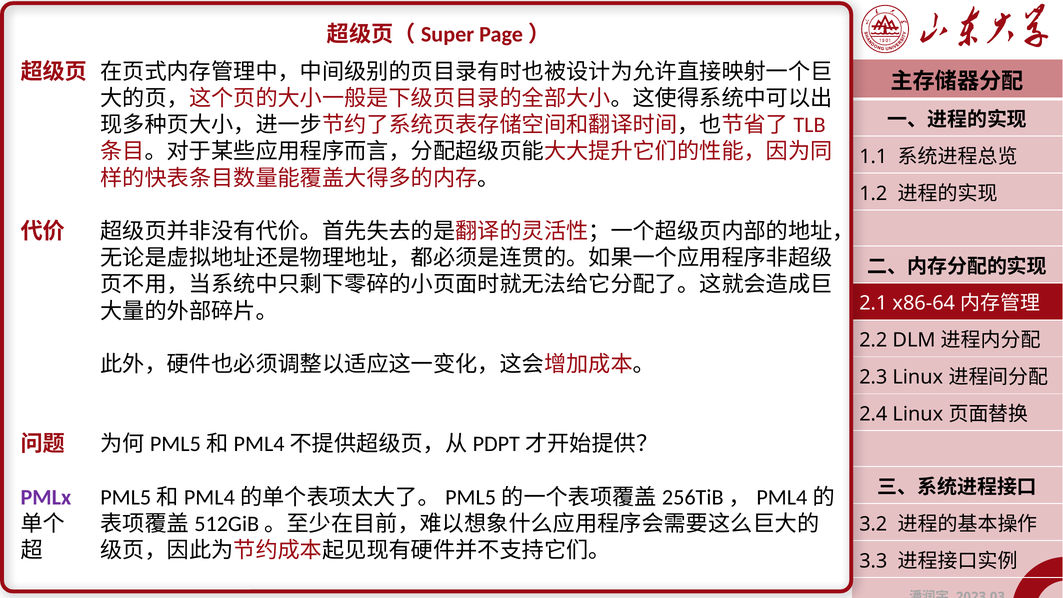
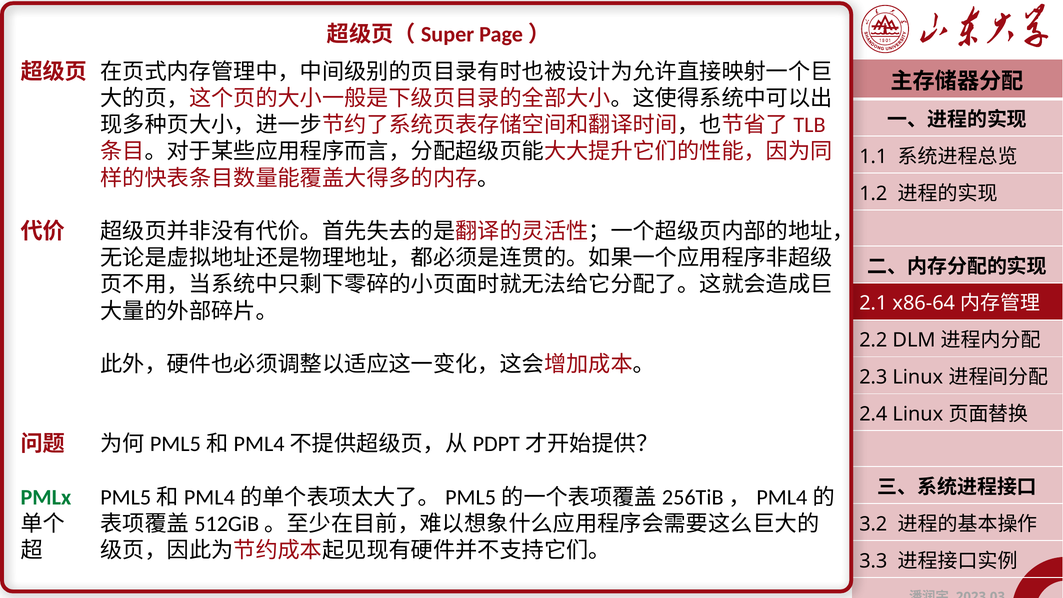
PMLx colour: purple -> green (46, 497)
